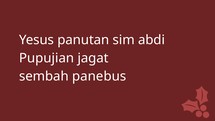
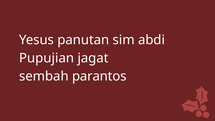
panebus: panebus -> parantos (99, 76)
